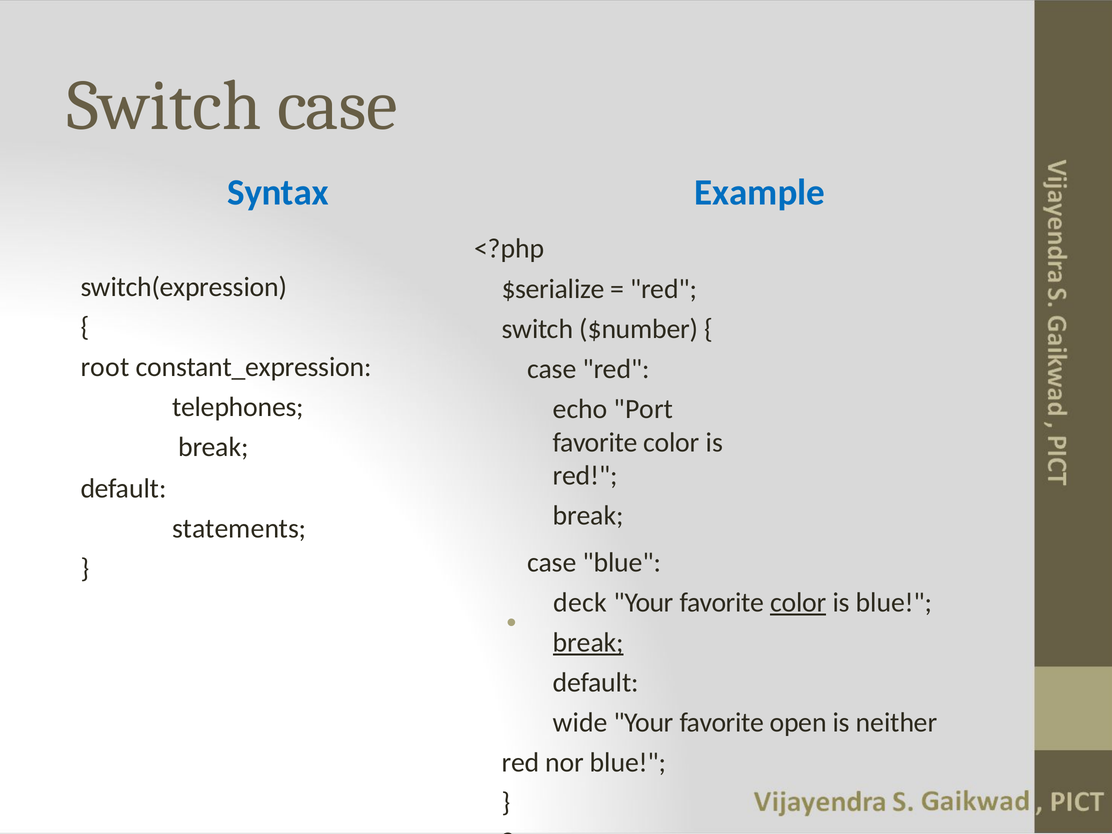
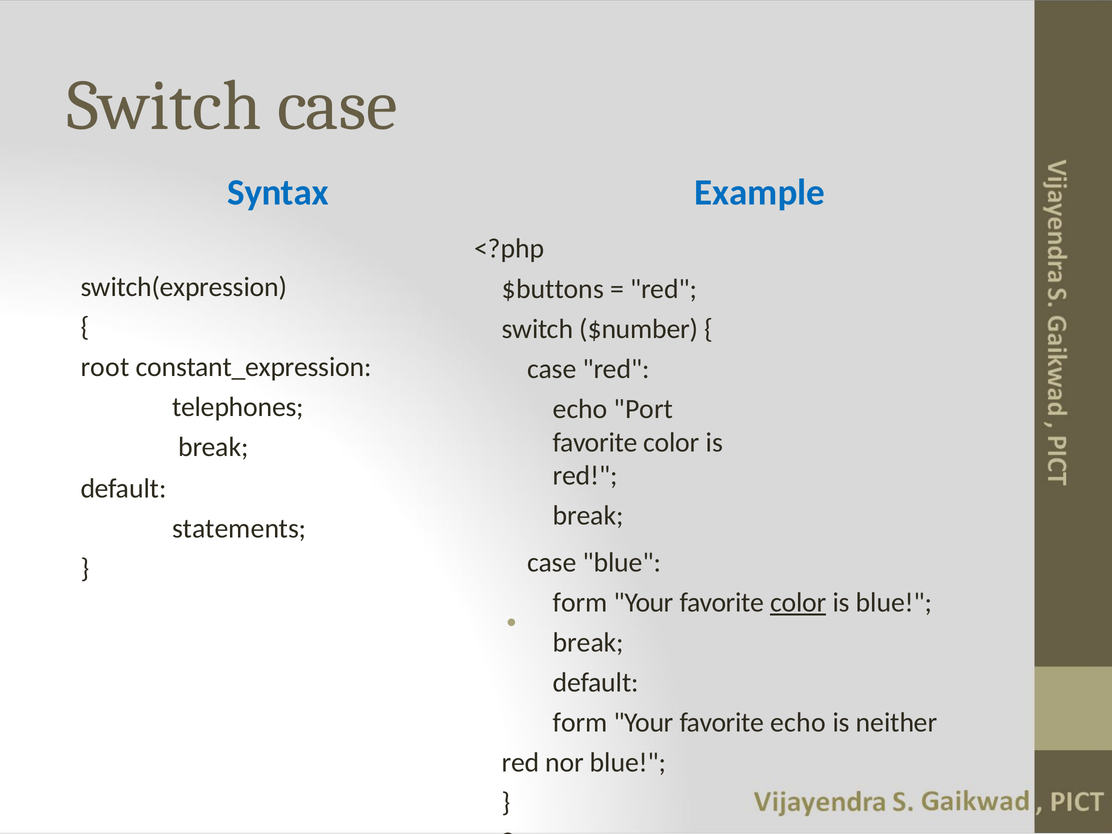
$serialize: $serialize -> $buttons (553, 289)
deck: deck -> form (580, 602)
break underline: present -> none (588, 642)
wide: wide -> form (580, 723)
favorite open: open -> echo (798, 723)
